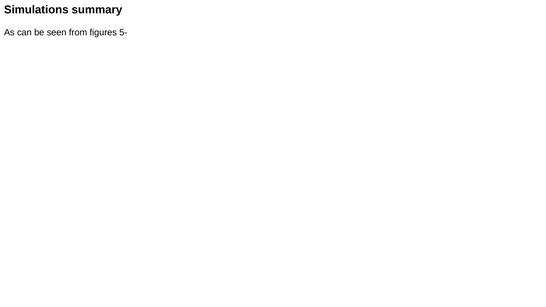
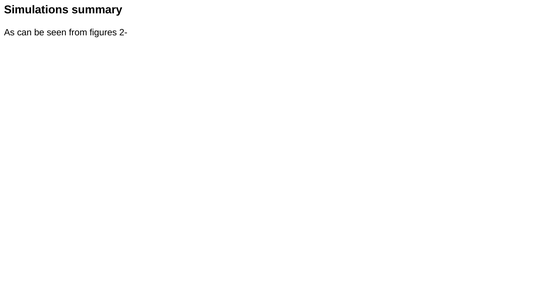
5-: 5- -> 2- (123, 33)
